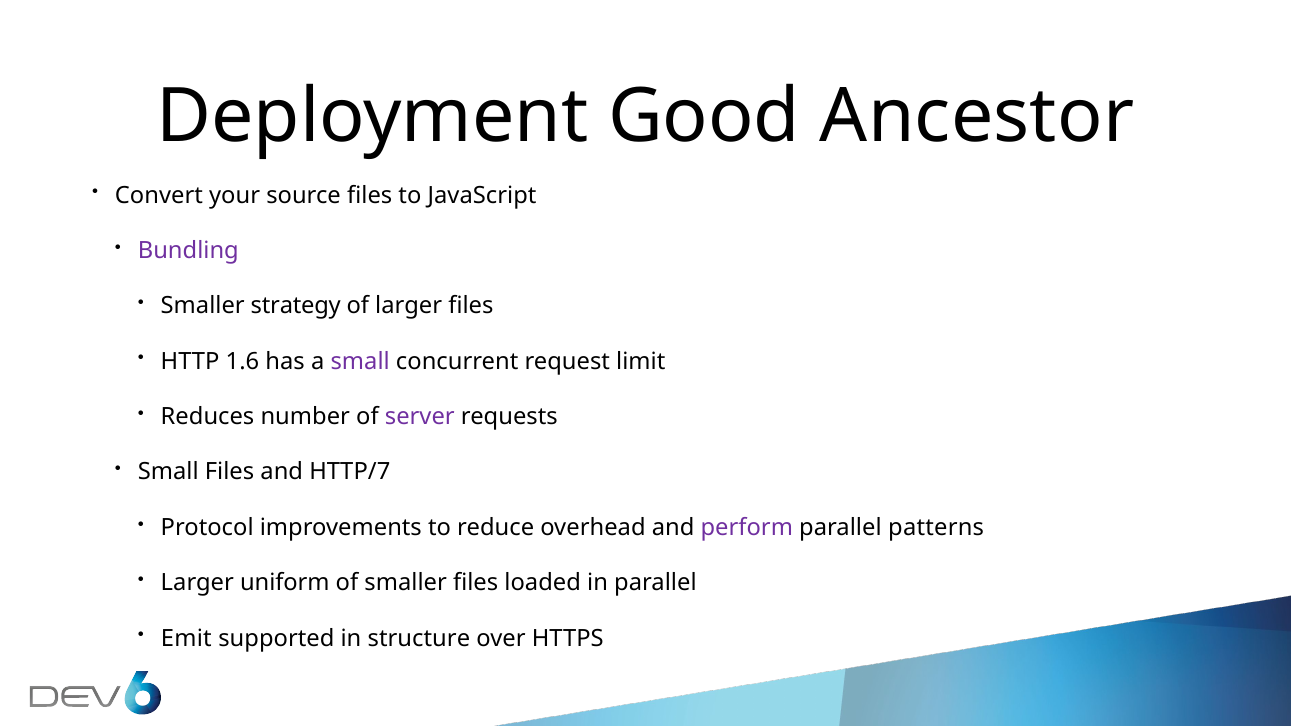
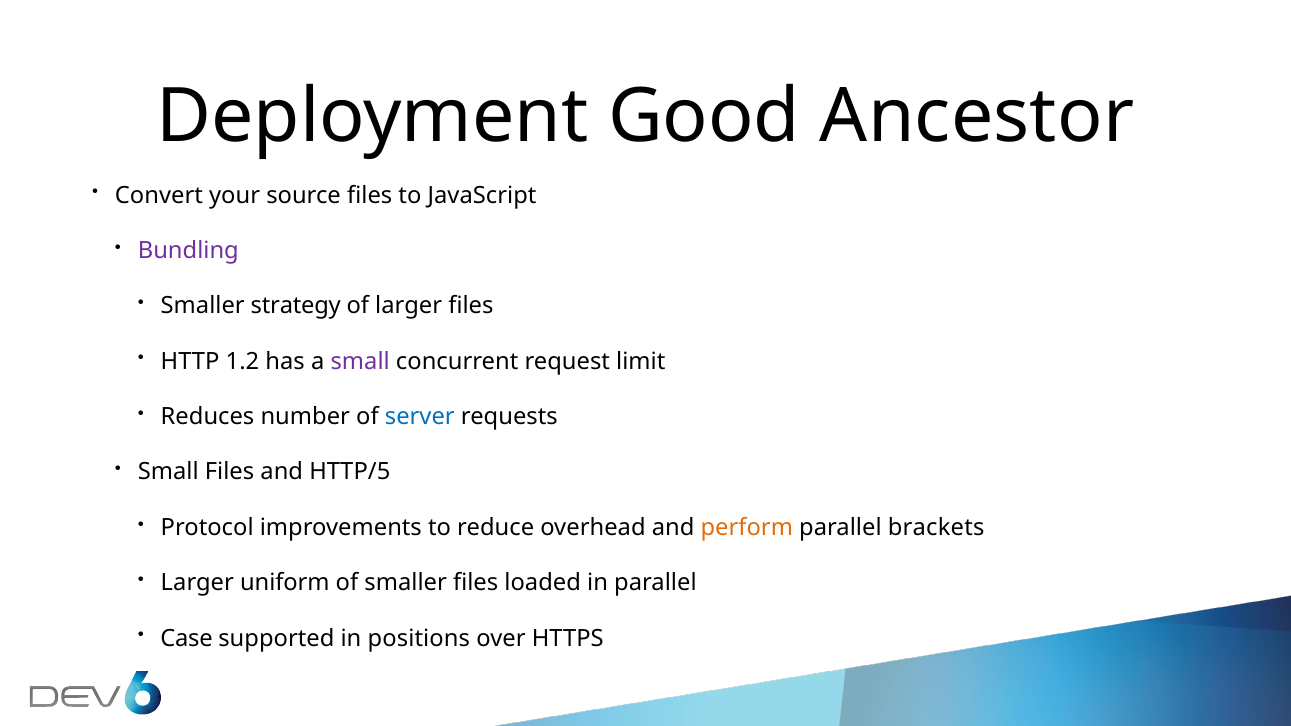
1.6: 1.6 -> 1.2 (242, 361)
server colour: purple -> blue (420, 417)
HTTP/7: HTTP/7 -> HTTP/5 (350, 472)
perform colour: purple -> orange (747, 528)
patterns: patterns -> brackets (936, 528)
Emit: Emit -> Case (187, 638)
structure: structure -> positions (419, 638)
